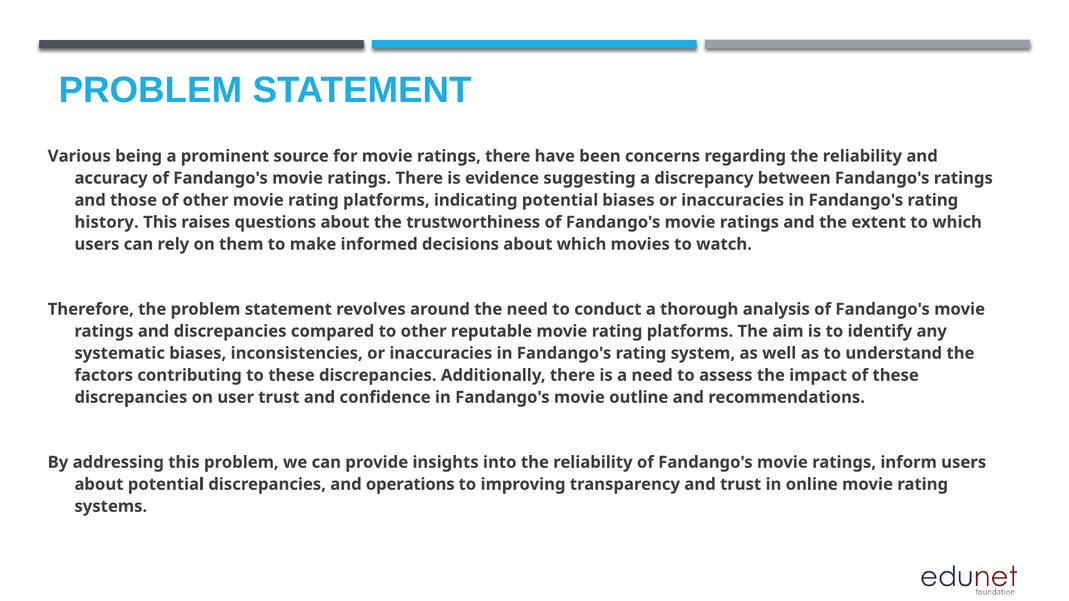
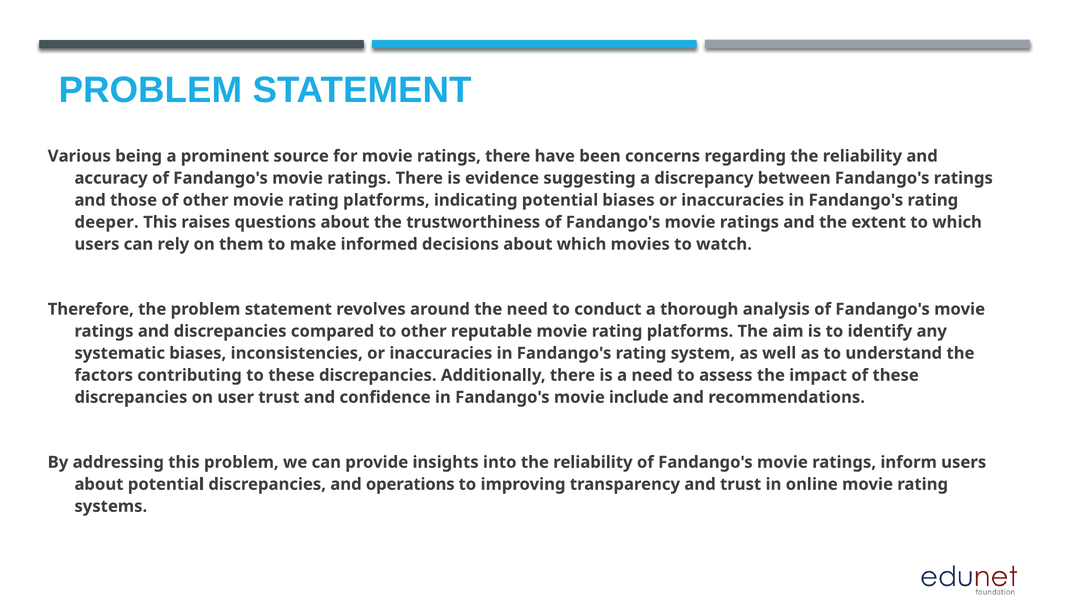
history: history -> deeper (107, 222)
outline: outline -> include (639, 397)
